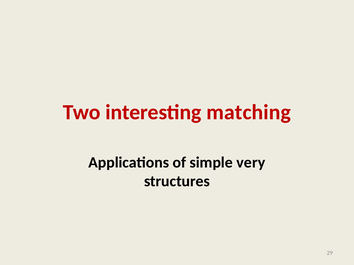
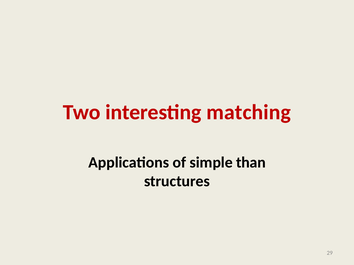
very: very -> than (251, 163)
